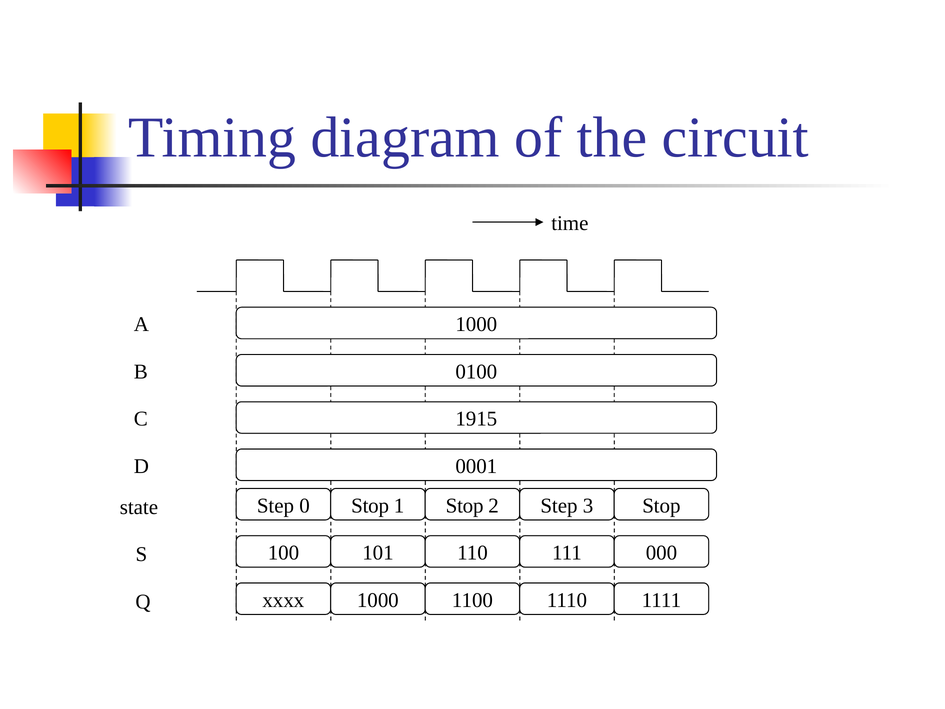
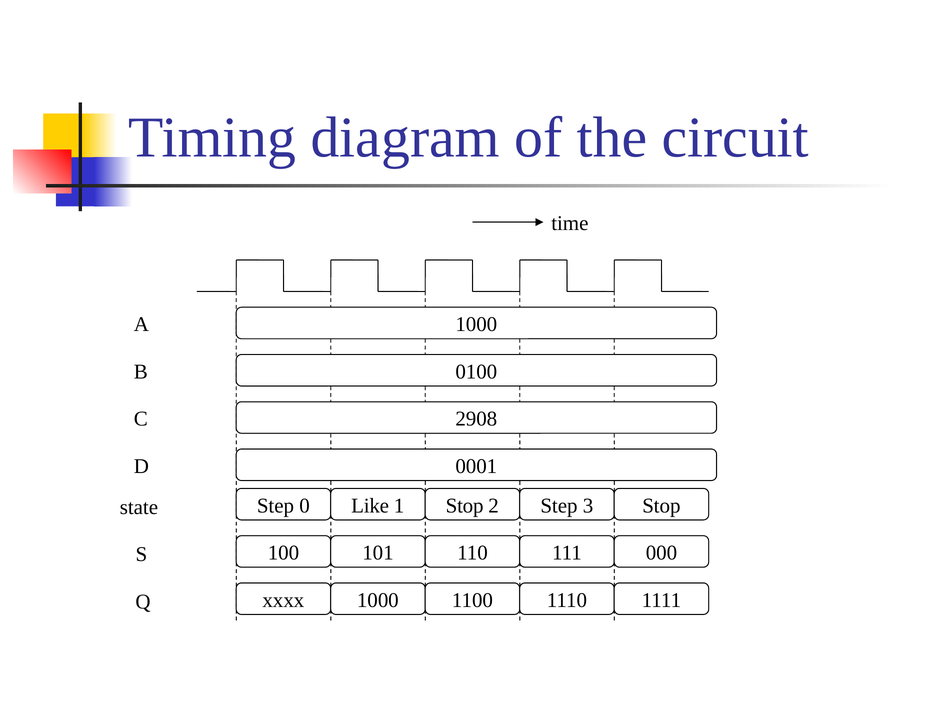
1915: 1915 -> 2908 (476, 419)
0 Stop: Stop -> Like (370, 505)
